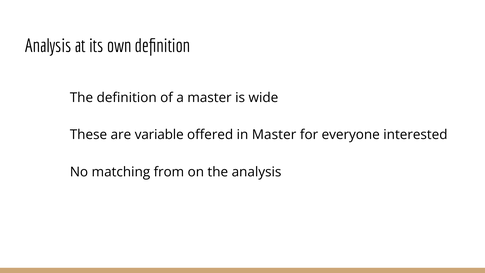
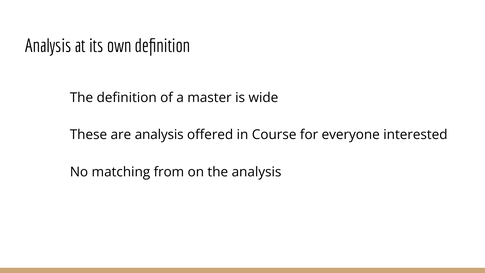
are variable: variable -> analysis (159, 135)
in Master: Master -> Course (274, 135)
